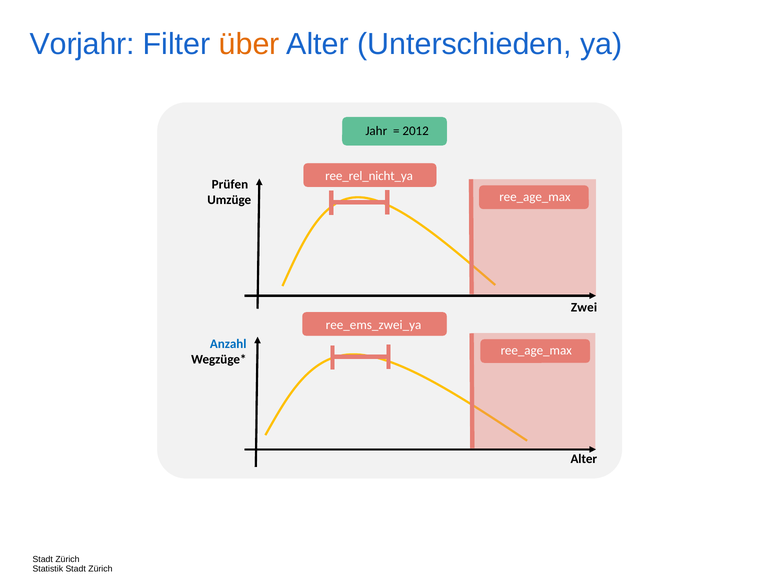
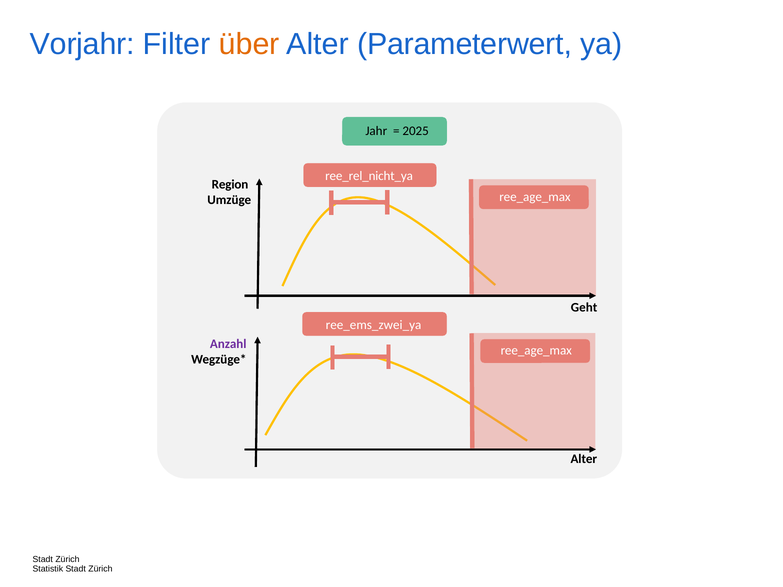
Unterschieden: Unterschieden -> Parameterwert (465, 44)
2012: 2012 -> 2025 (416, 131)
Prüfen: Prüfen -> Region (230, 185)
Zwei: Zwei -> Geht (584, 308)
Anzahl colour: blue -> purple (228, 344)
